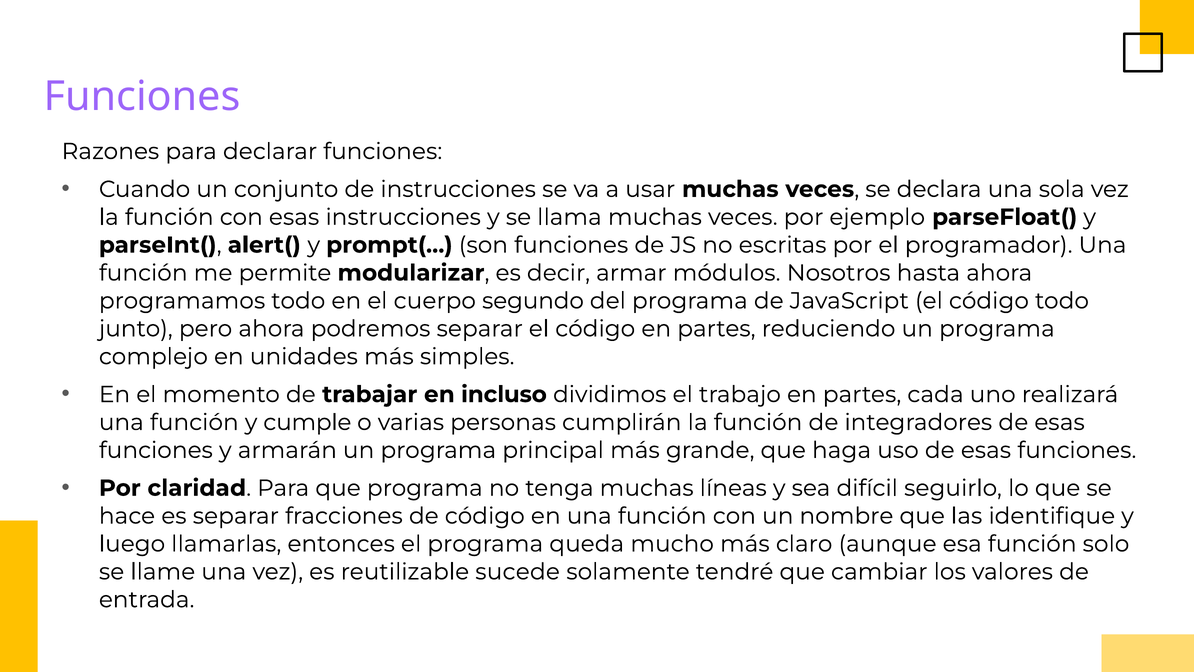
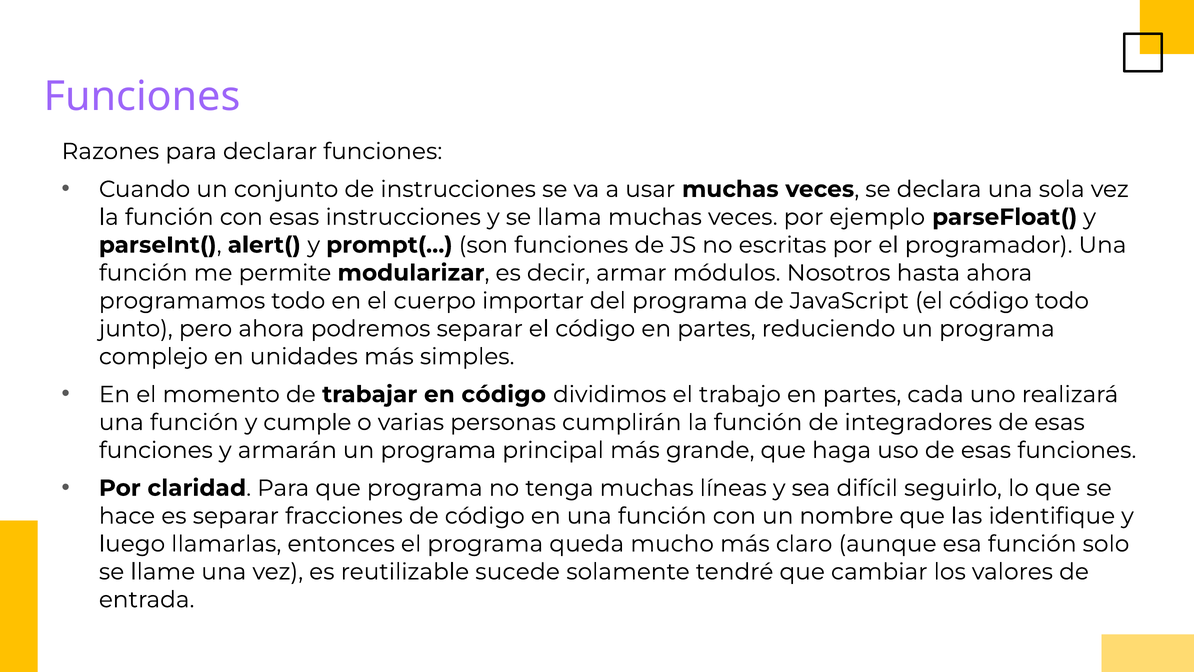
segundo: segundo -> importar (533, 301)
en incluso: incluso -> código (504, 394)
